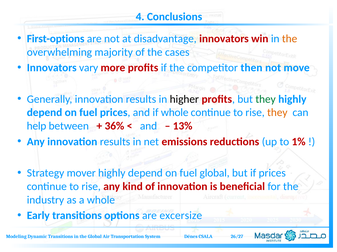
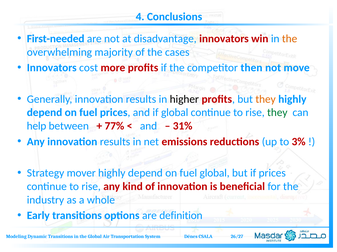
First-options: First-options -> First-needed (56, 39)
vary: vary -> cost (89, 68)
they colour: green -> orange (266, 99)
if whole: whole -> global (175, 113)
they colour: orange -> green (277, 113)
36%: 36% -> 77% (114, 126)
13%: 13% -> 31% (183, 126)
1%: 1% -> 3% (299, 142)
excersize: excersize -> definition (181, 216)
